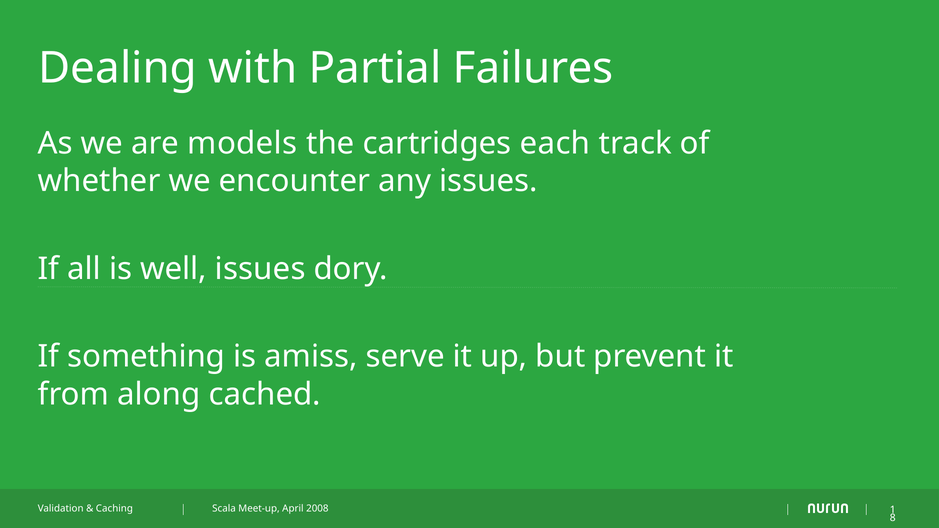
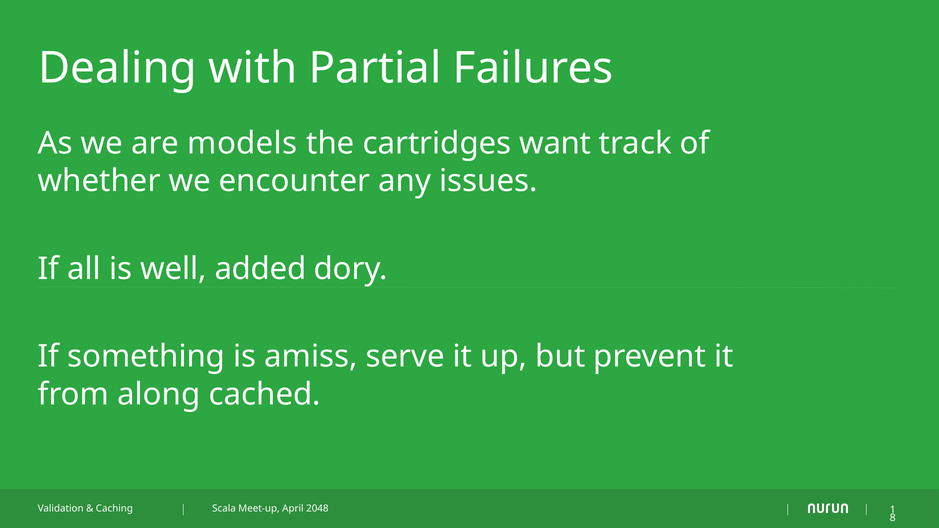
each: each -> want (555, 143)
well issues: issues -> added (260, 269)
2008: 2008 -> 2048 (317, 509)
